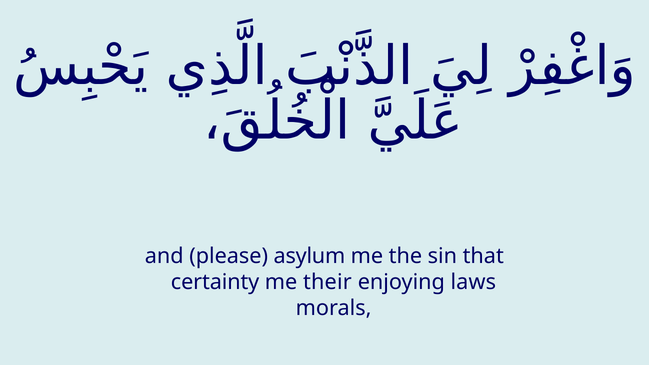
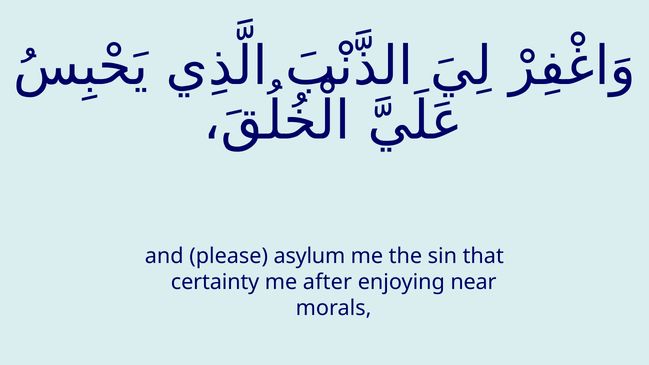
their: their -> after (327, 282)
laws: laws -> near (473, 282)
